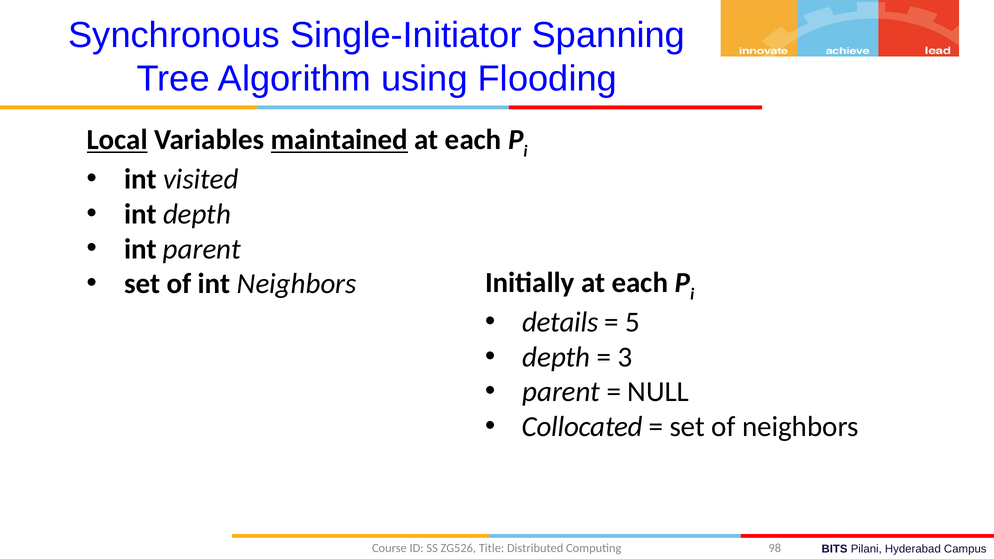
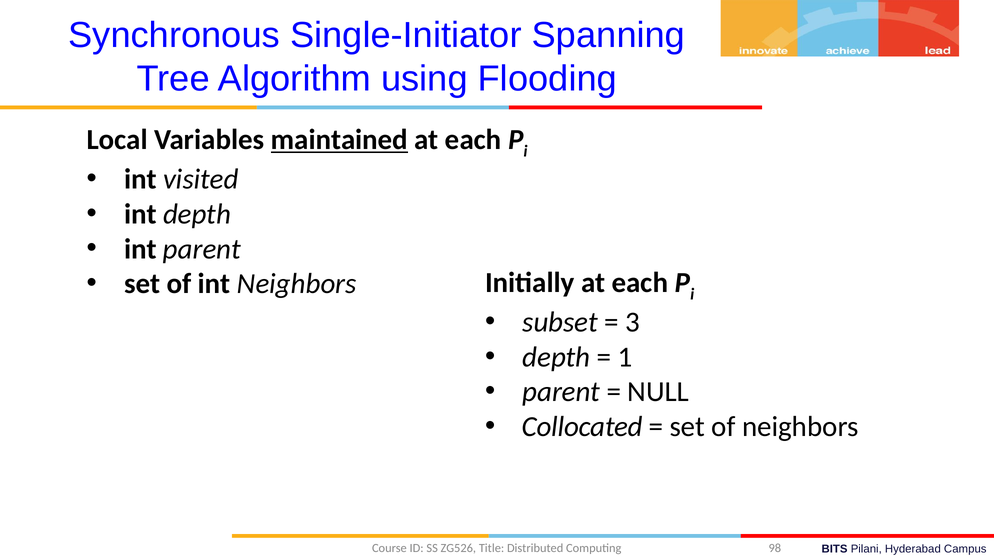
Local underline: present -> none (117, 140)
details: details -> subset (560, 322)
5: 5 -> 3 (633, 322)
3: 3 -> 1 (625, 357)
